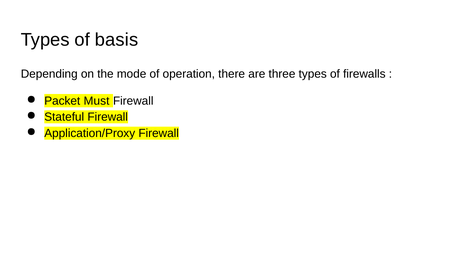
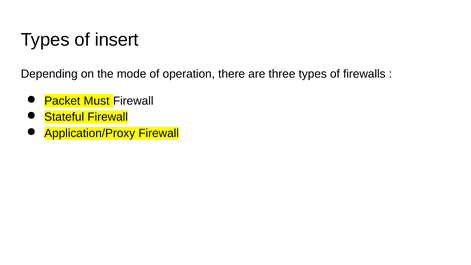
basis: basis -> insert (117, 40)
